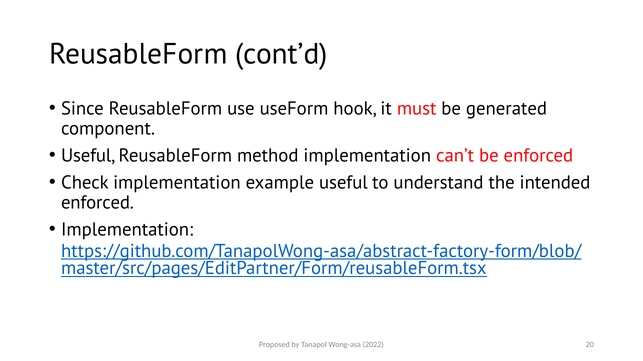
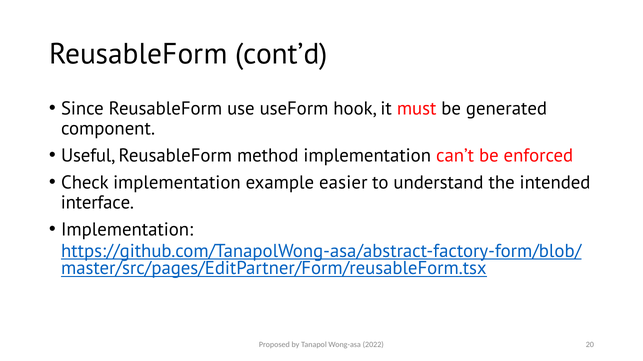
example useful: useful -> easier (343, 183)
enforced: enforced -> interface (97, 203)
